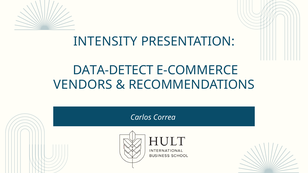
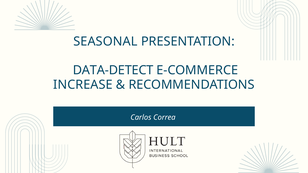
INTENSITY: INTENSITY -> SEASONAL (105, 42)
VENDORS: VENDORS -> INCREASE (83, 85)
